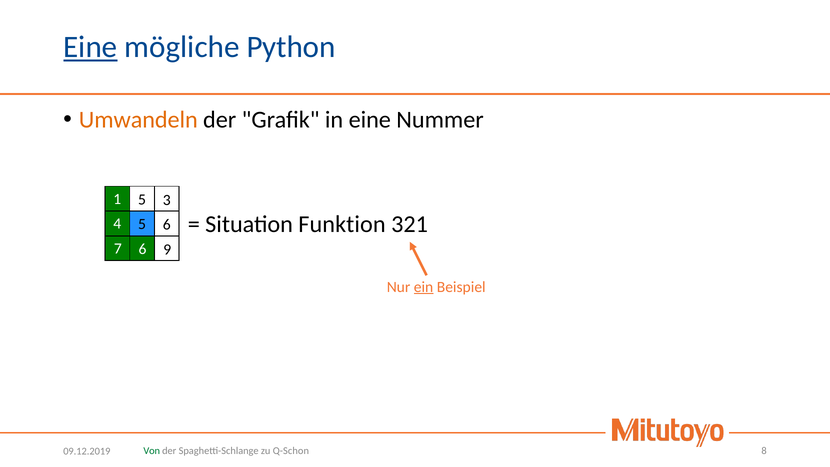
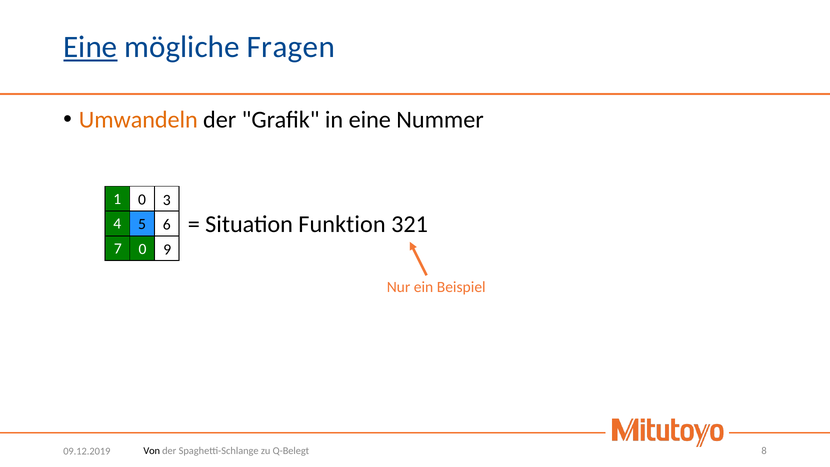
Python: Python -> Fragen (291, 47)
1 5: 5 -> 0 (142, 200)
7 6: 6 -> 0 (143, 249)
ein underline: present -> none (424, 287)
Von colour: green -> black (152, 451)
Q-Schon: Q-Schon -> Q-Belegt (291, 451)
